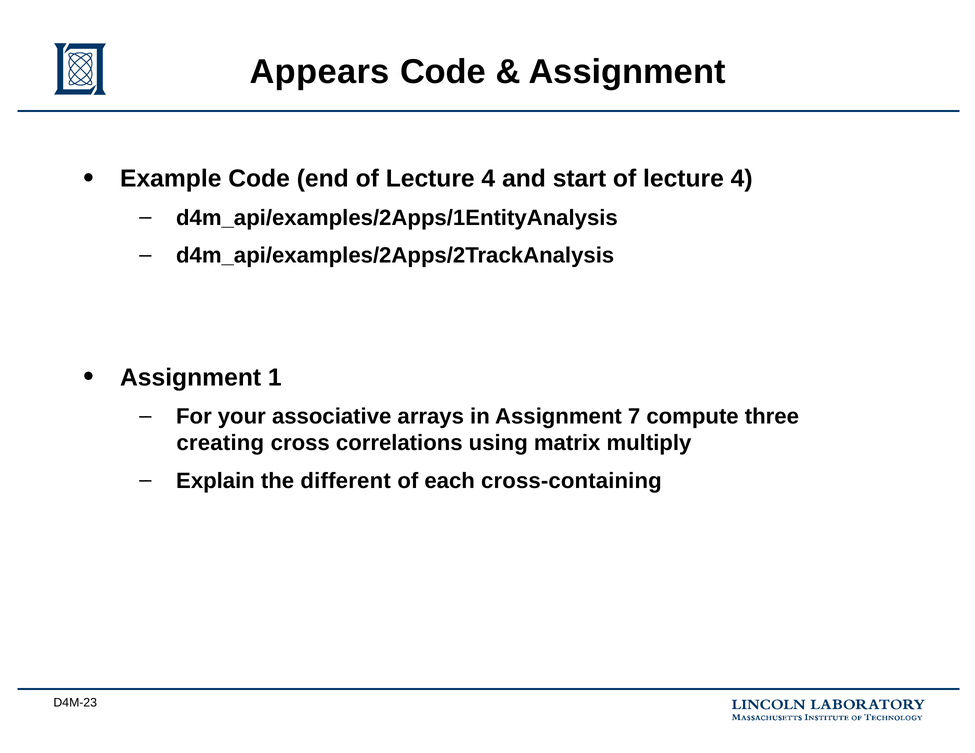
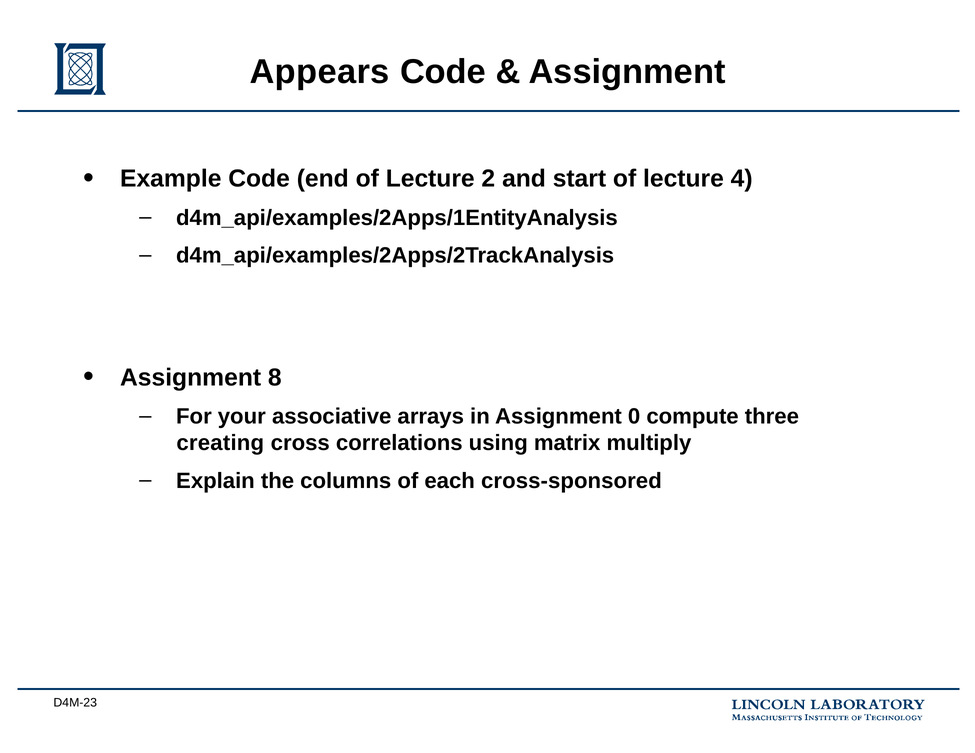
end of Lecture 4: 4 -> 2 (488, 179)
1: 1 -> 8 (275, 378)
7: 7 -> 0 (634, 417)
different: different -> columns (346, 481)
cross-containing: cross-containing -> cross-sponsored (571, 481)
